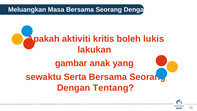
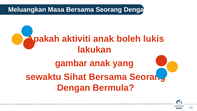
aktiviti kritis: kritis -> anak (104, 39)
Serta: Serta -> Sihat (75, 77)
Tentang: Tentang -> Bermula (113, 88)
